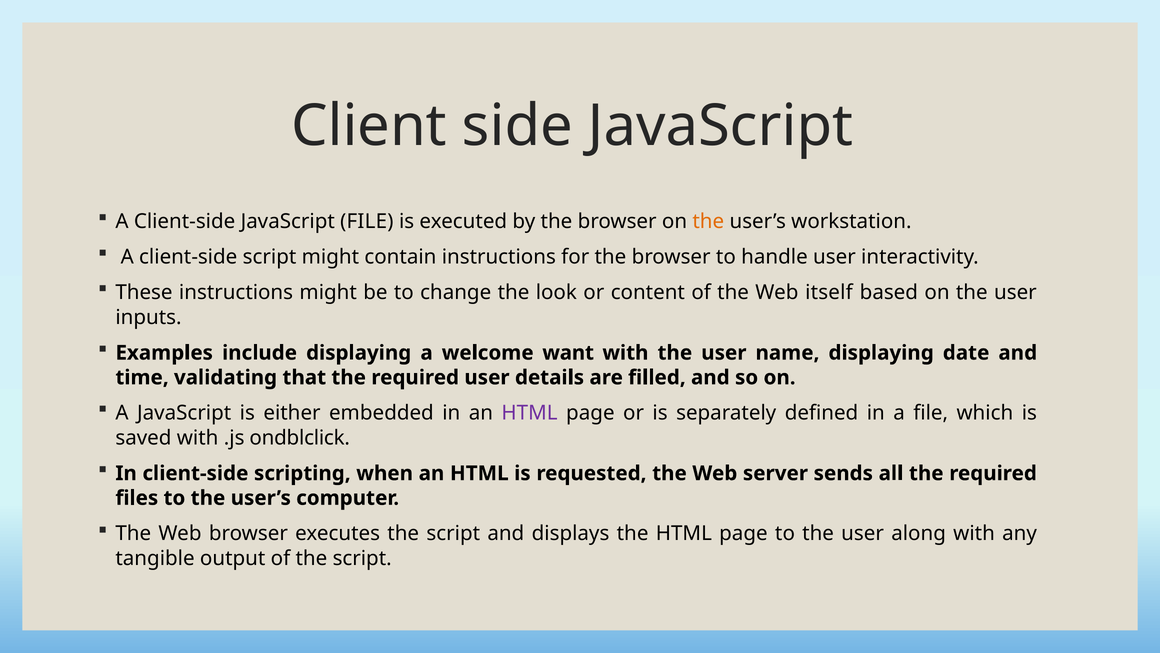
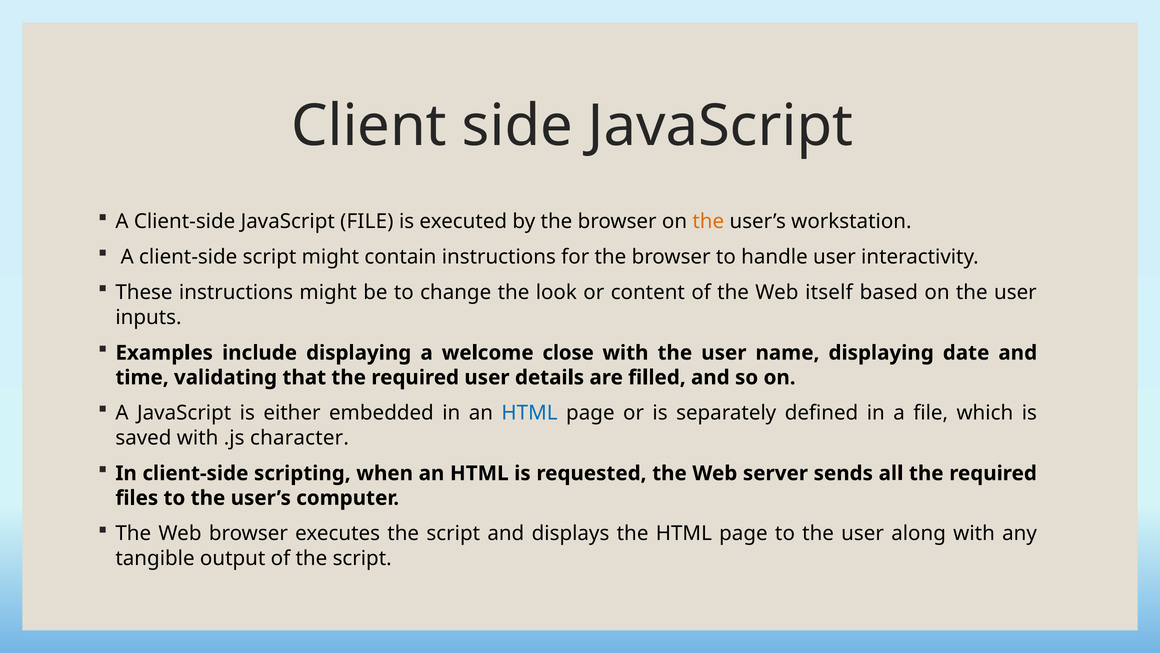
want: want -> close (568, 353)
HTML colour: purple -> blue (530, 413)
ondblclick: ondblclick -> character (299, 437)
